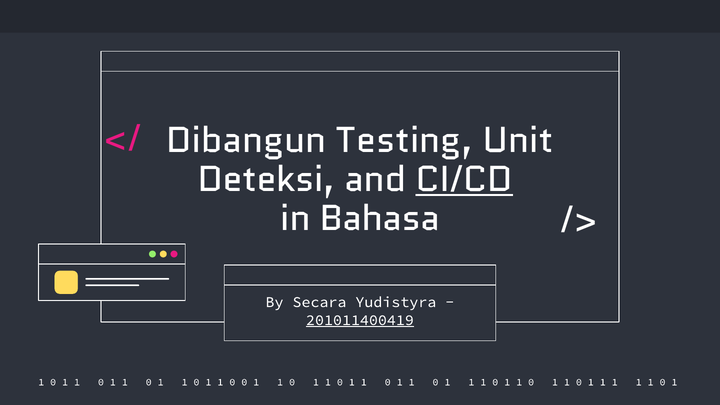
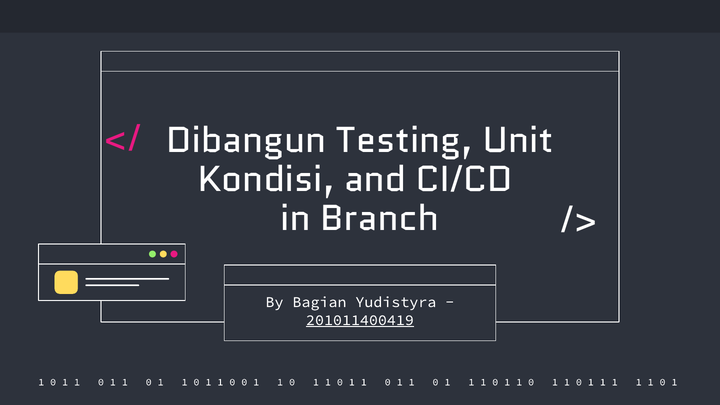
Deteksi: Deteksi -> Kondisi (266, 179)
CI/CD underline: present -> none (464, 179)
Bahasa: Bahasa -> Branch (380, 218)
Secara: Secara -> Bagian (319, 302)
